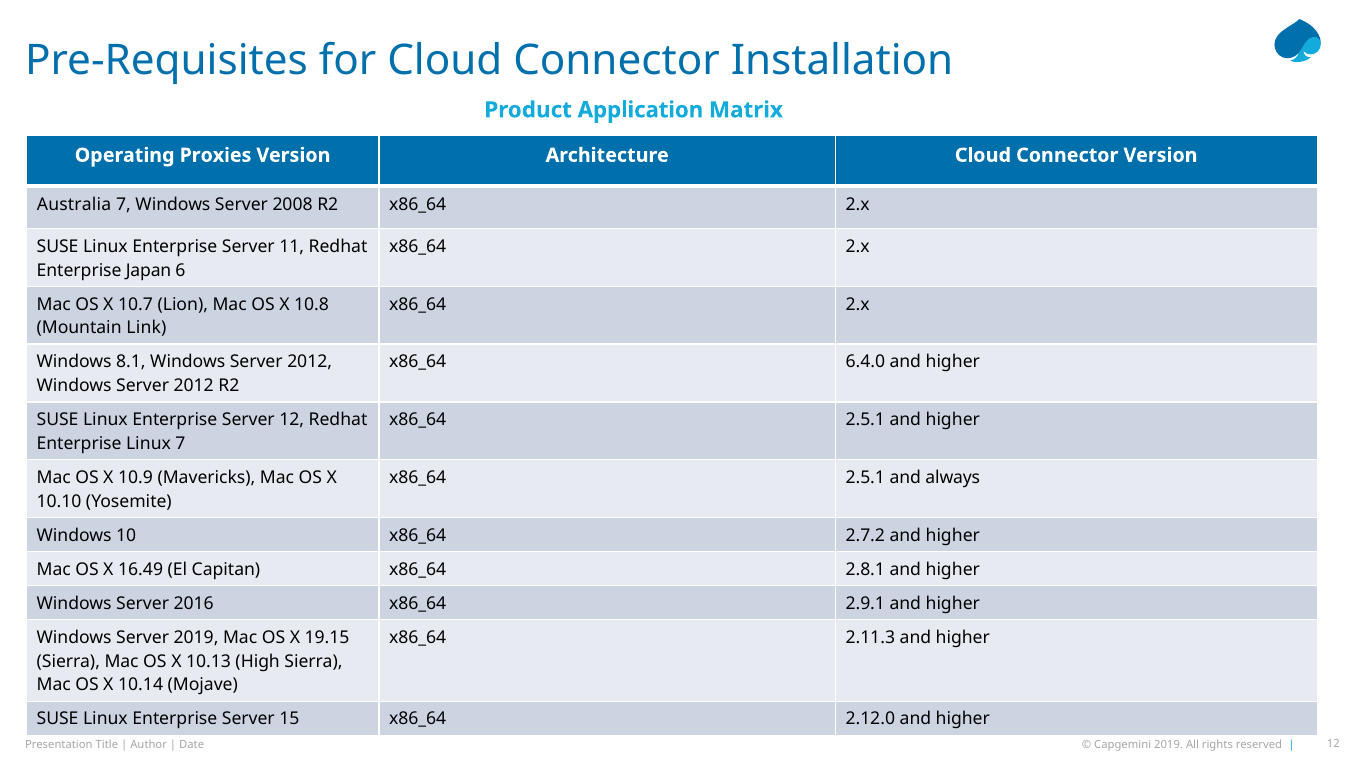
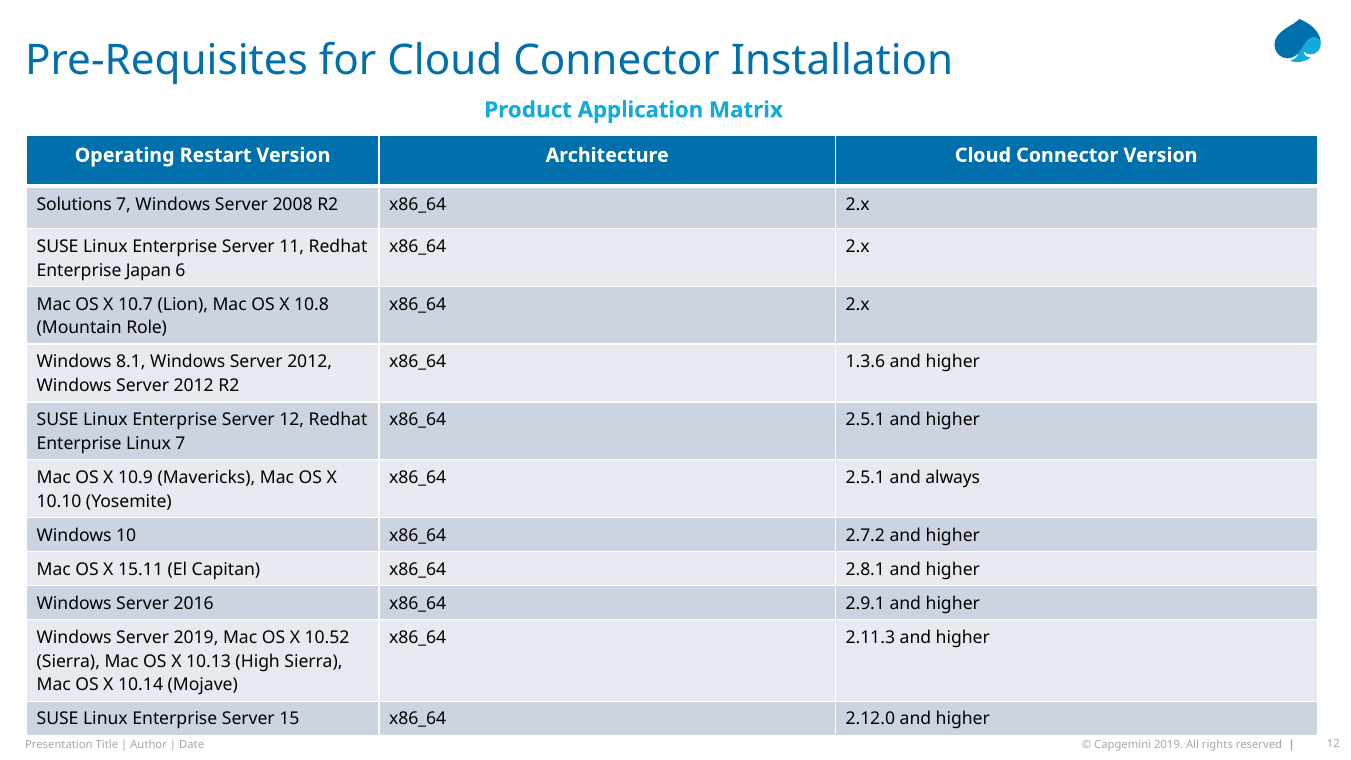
Proxies: Proxies -> Restart (216, 155)
Australia: Australia -> Solutions (74, 204)
Link: Link -> Role (147, 328)
6.4.0: 6.4.0 -> 1.3.6 (865, 362)
16.49: 16.49 -> 15.11 (141, 569)
19.15: 19.15 -> 10.52 (327, 637)
